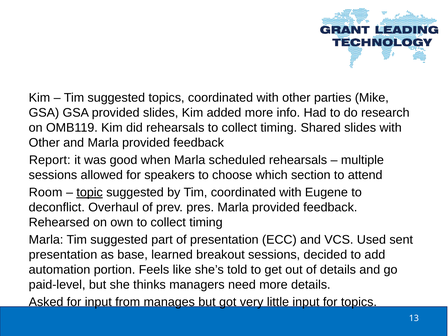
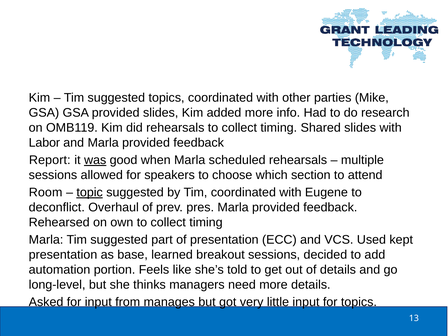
Other: Other -> Labor (44, 143)
was underline: none -> present (95, 160)
sent: sent -> kept (401, 240)
paid-level: paid-level -> long-level (57, 285)
